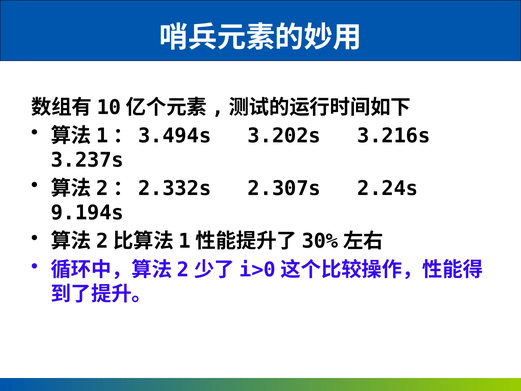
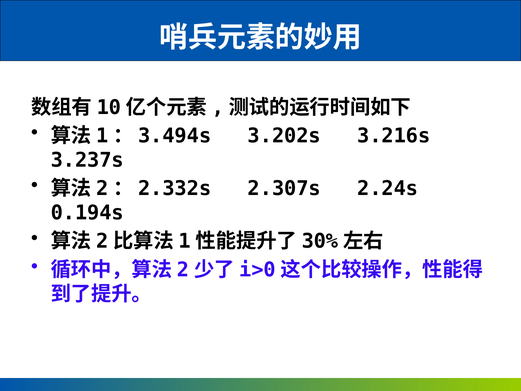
9.194s: 9.194s -> 0.194s (87, 213)
